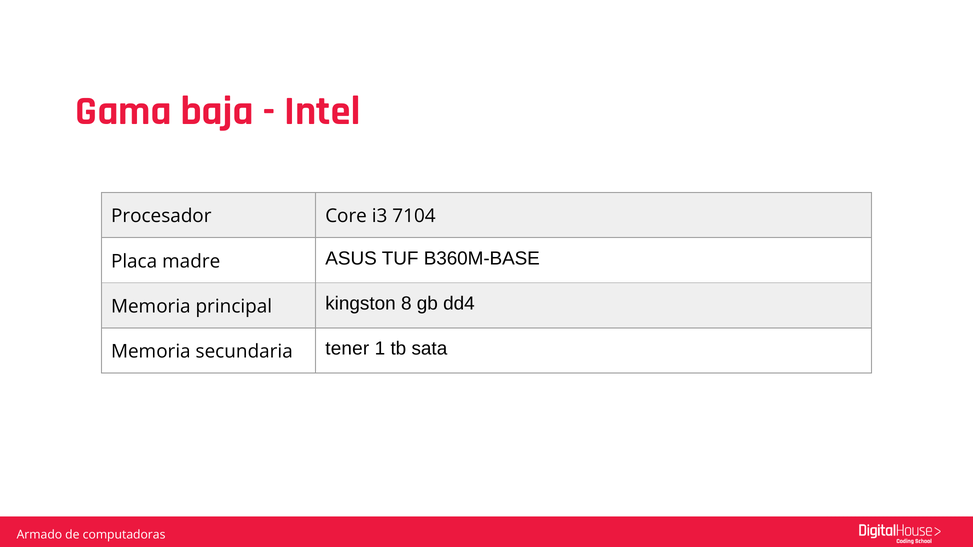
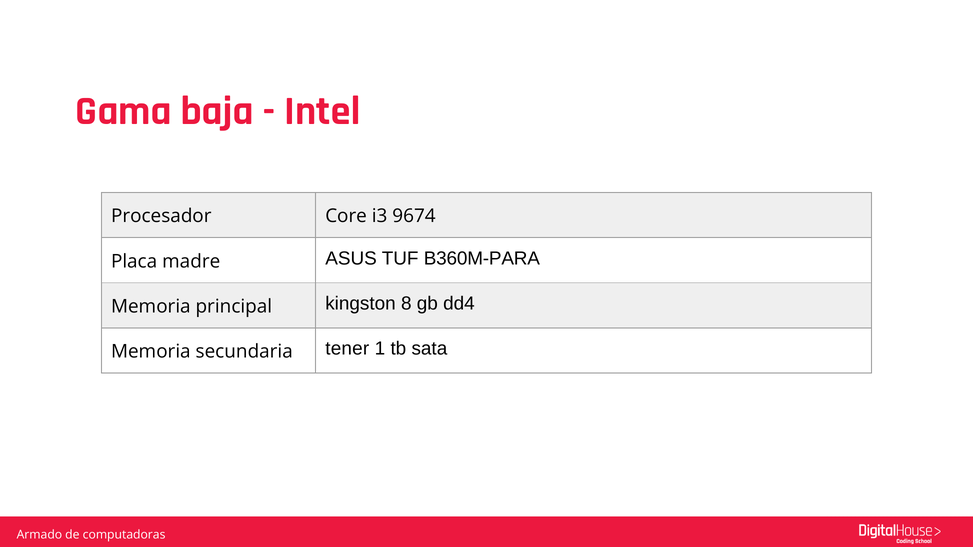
7104: 7104 -> 9674 (414, 216)
B360M-BASE: B360M-BASE -> B360M-PARA (482, 258)
